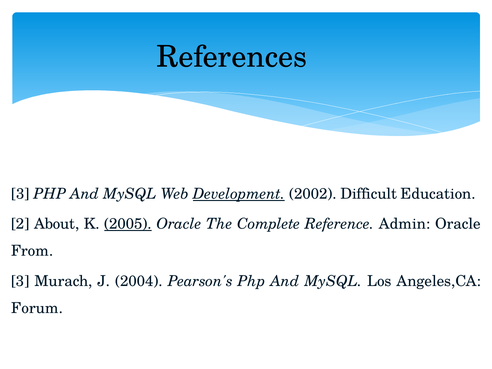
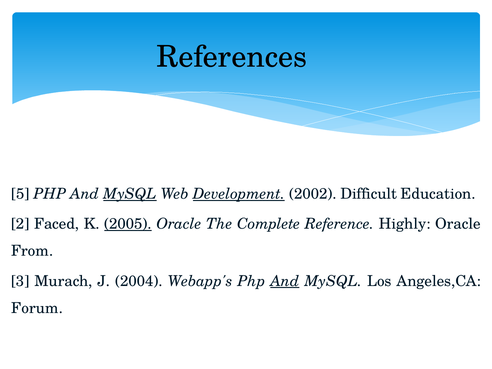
3: 3 -> 5 (20, 194)
MySQL underline: none -> present (130, 194)
About: About -> Faced (57, 224)
Admin: Admin -> Highly (405, 224)
Pearson's: Pearson's -> Webapp's (200, 281)
And underline: none -> present (285, 281)
